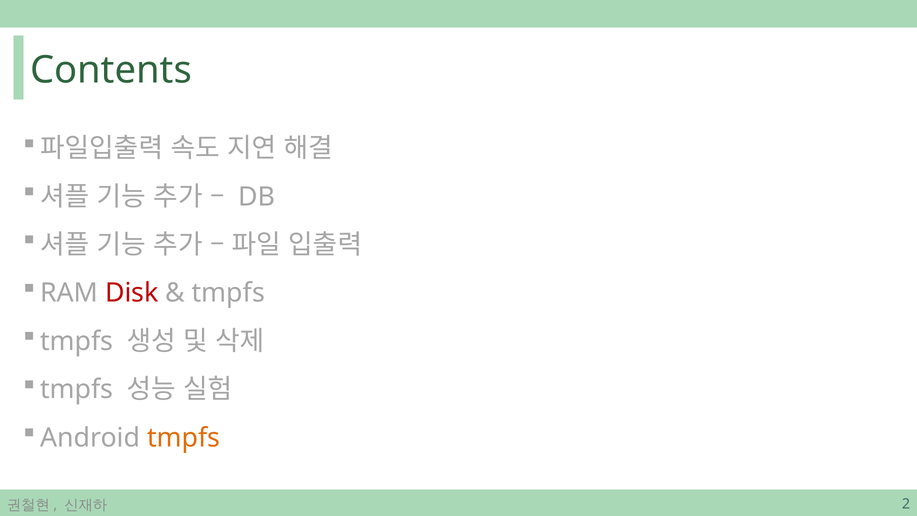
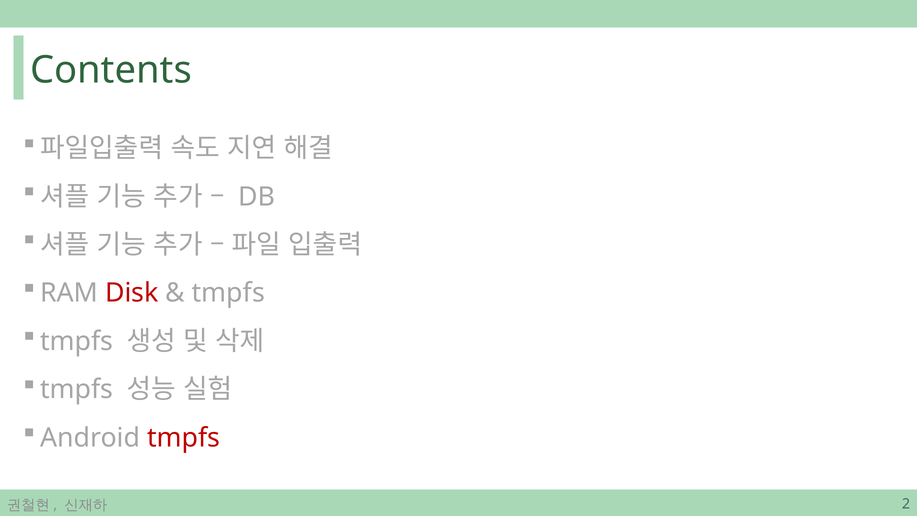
tmpfs colour: orange -> red (184, 438)
